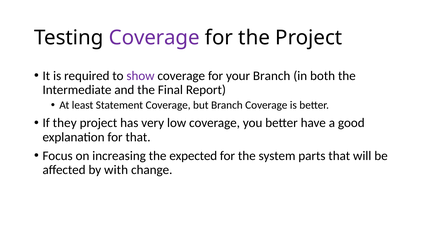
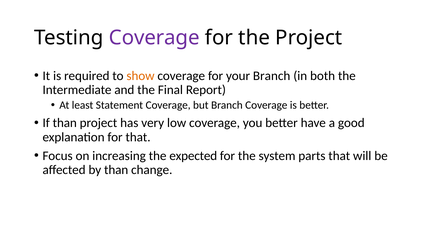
show colour: purple -> orange (141, 76)
If they: they -> than (65, 123)
by with: with -> than (116, 170)
